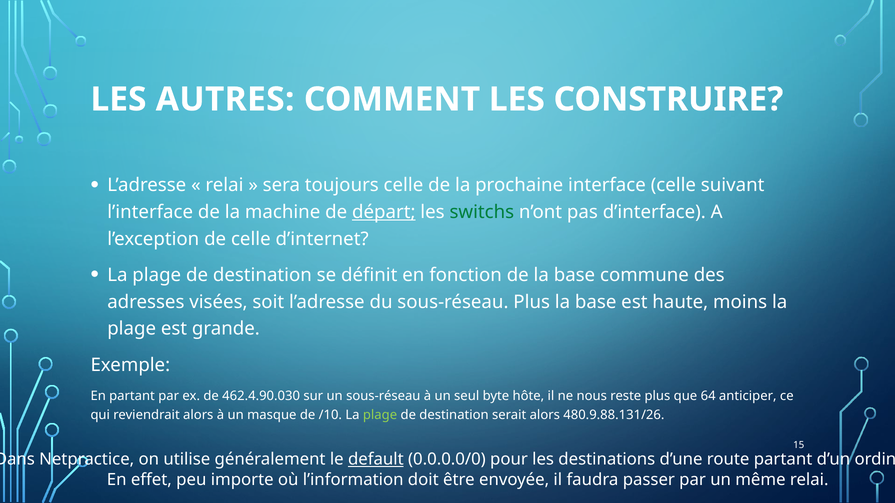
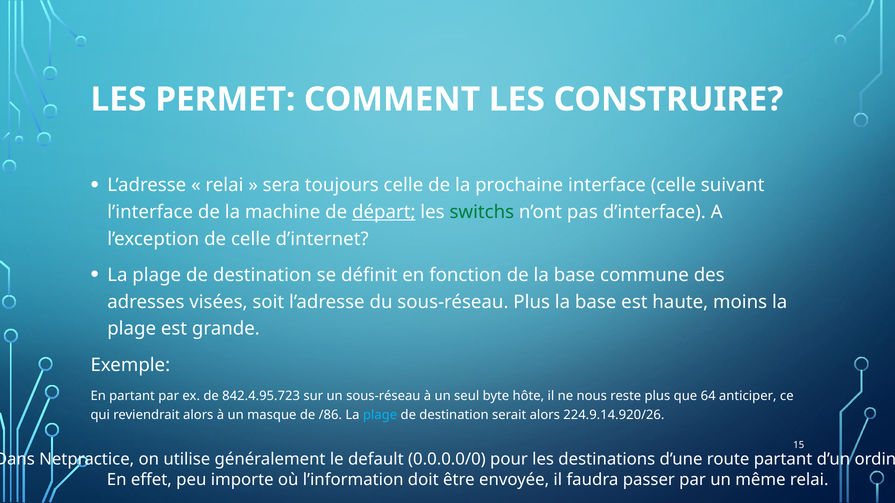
AUTRES: AUTRES -> PERMET (225, 99)
462.4.90.030: 462.4.90.030 -> 842.4.95.723 (261, 396)
/10: /10 -> /86 (330, 415)
plage colour: light green -> light blue (380, 415)
480.9.88.131/26: 480.9.88.131/26 -> 224.9.14.920/26 (614, 415)
default underline: present -> none (376, 460)
